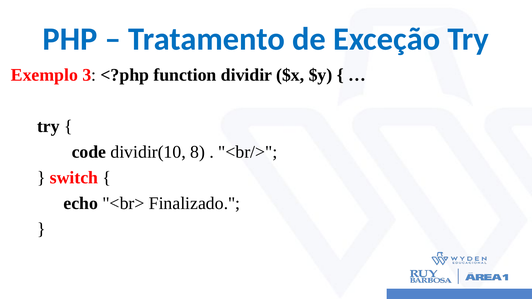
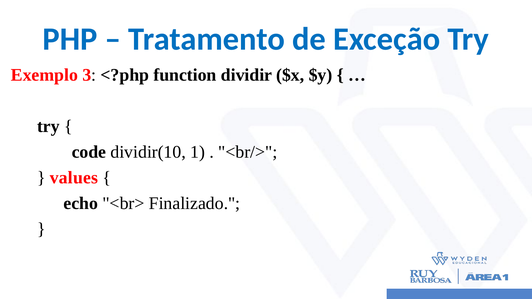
8: 8 -> 1 (198, 152)
switch: switch -> values (74, 178)
